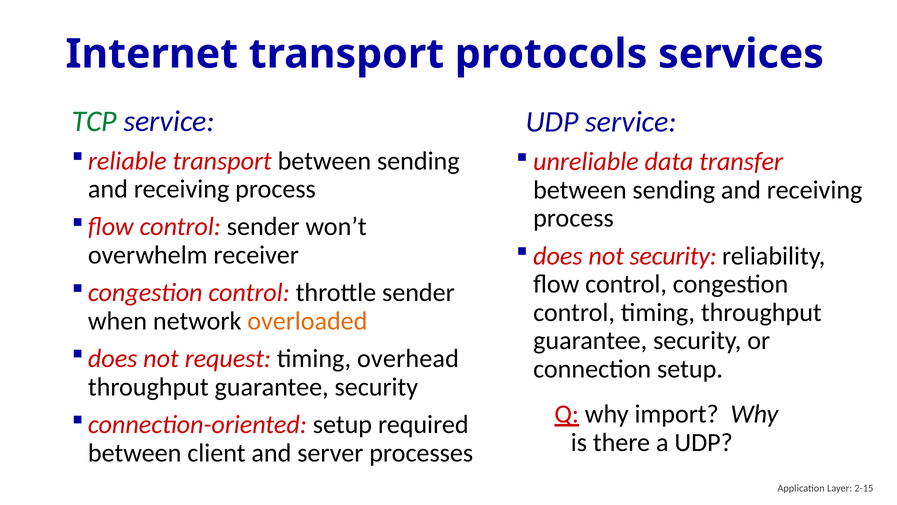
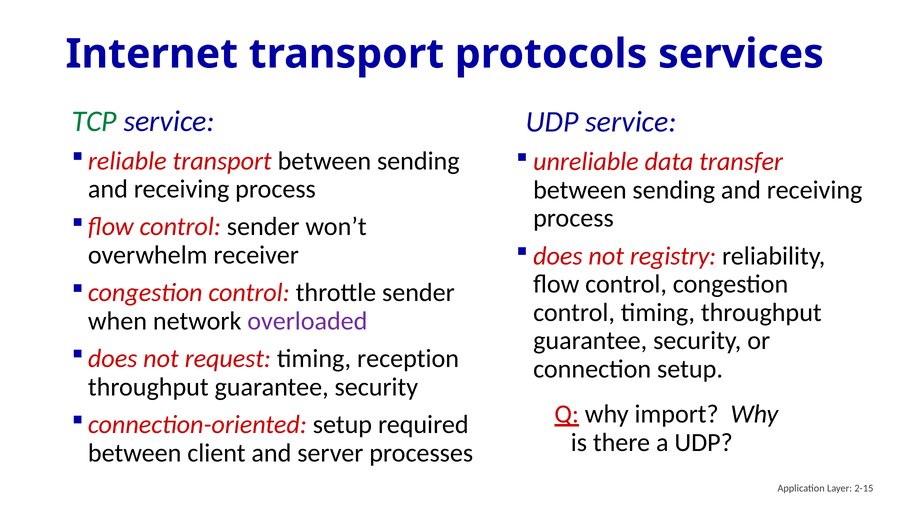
not security: security -> registry (673, 256)
overloaded colour: orange -> purple (307, 321)
overhead: overhead -> reception (408, 358)
